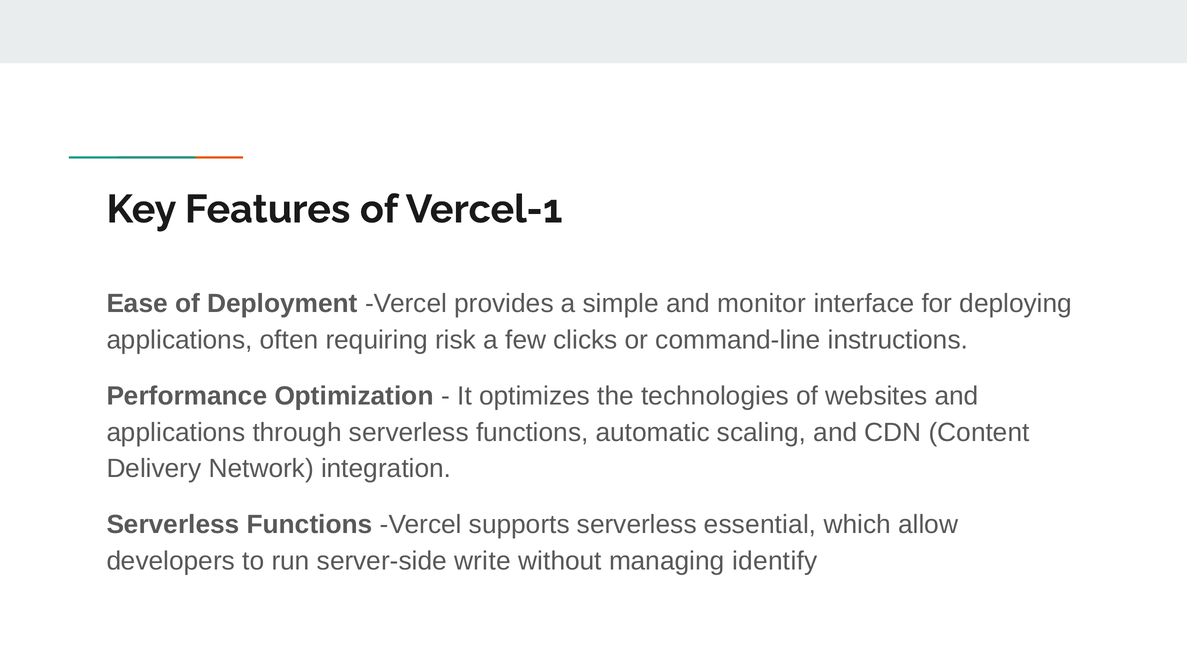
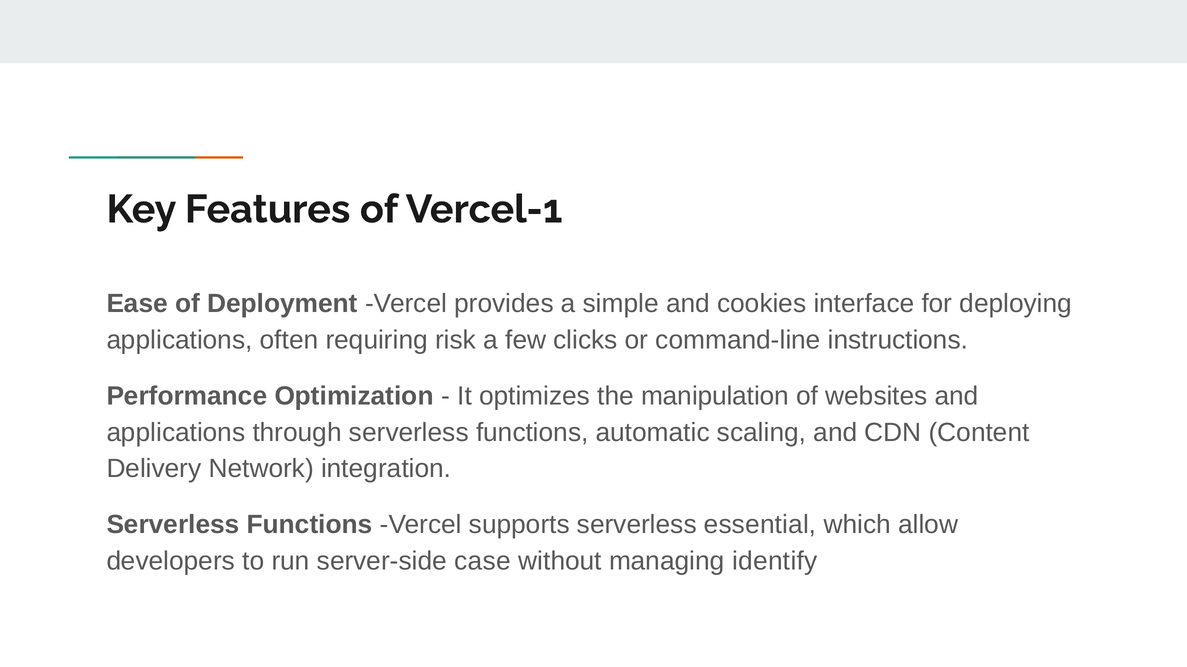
monitor: monitor -> cookies (762, 304)
technologies: technologies -> manipulation (715, 396)
write: write -> case (482, 561)
